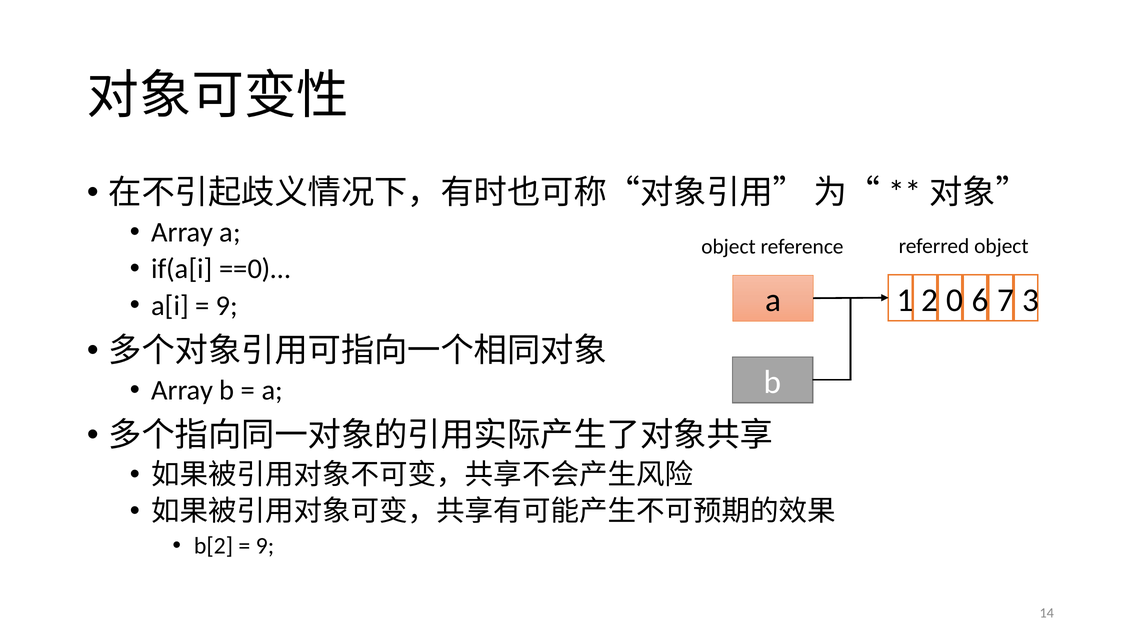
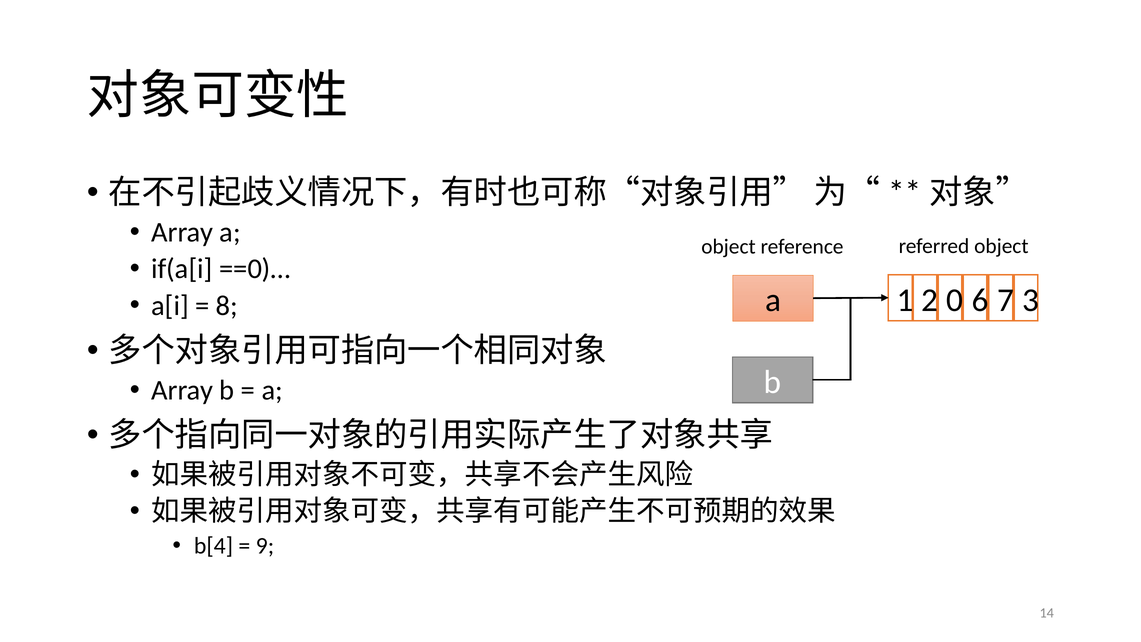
9: 9 -> 8 (227, 306)
b[2: b[2 -> b[4 (213, 546)
